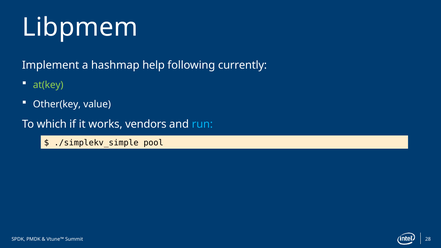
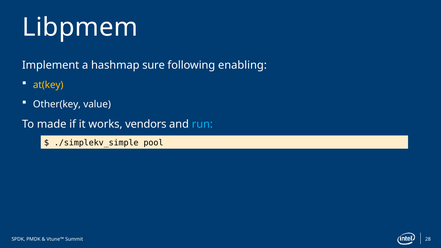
help: help -> sure (154, 65)
currently: currently -> enabling (242, 65)
at(key colour: light green -> yellow (48, 85)
which: which -> made (52, 124)
